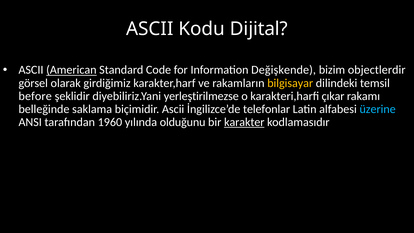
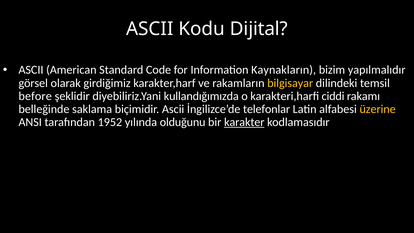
American underline: present -> none (71, 70)
Değişkende: Değişkende -> Kaynakların (284, 70)
objectlerdir: objectlerdir -> yapılmalıdır (377, 70)
yerleştirilmezse: yerleştirilmezse -> kullandığımızda (201, 96)
çıkar: çıkar -> ciddi (333, 96)
üzerine colour: light blue -> yellow (378, 109)
1960: 1960 -> 1952 (110, 122)
